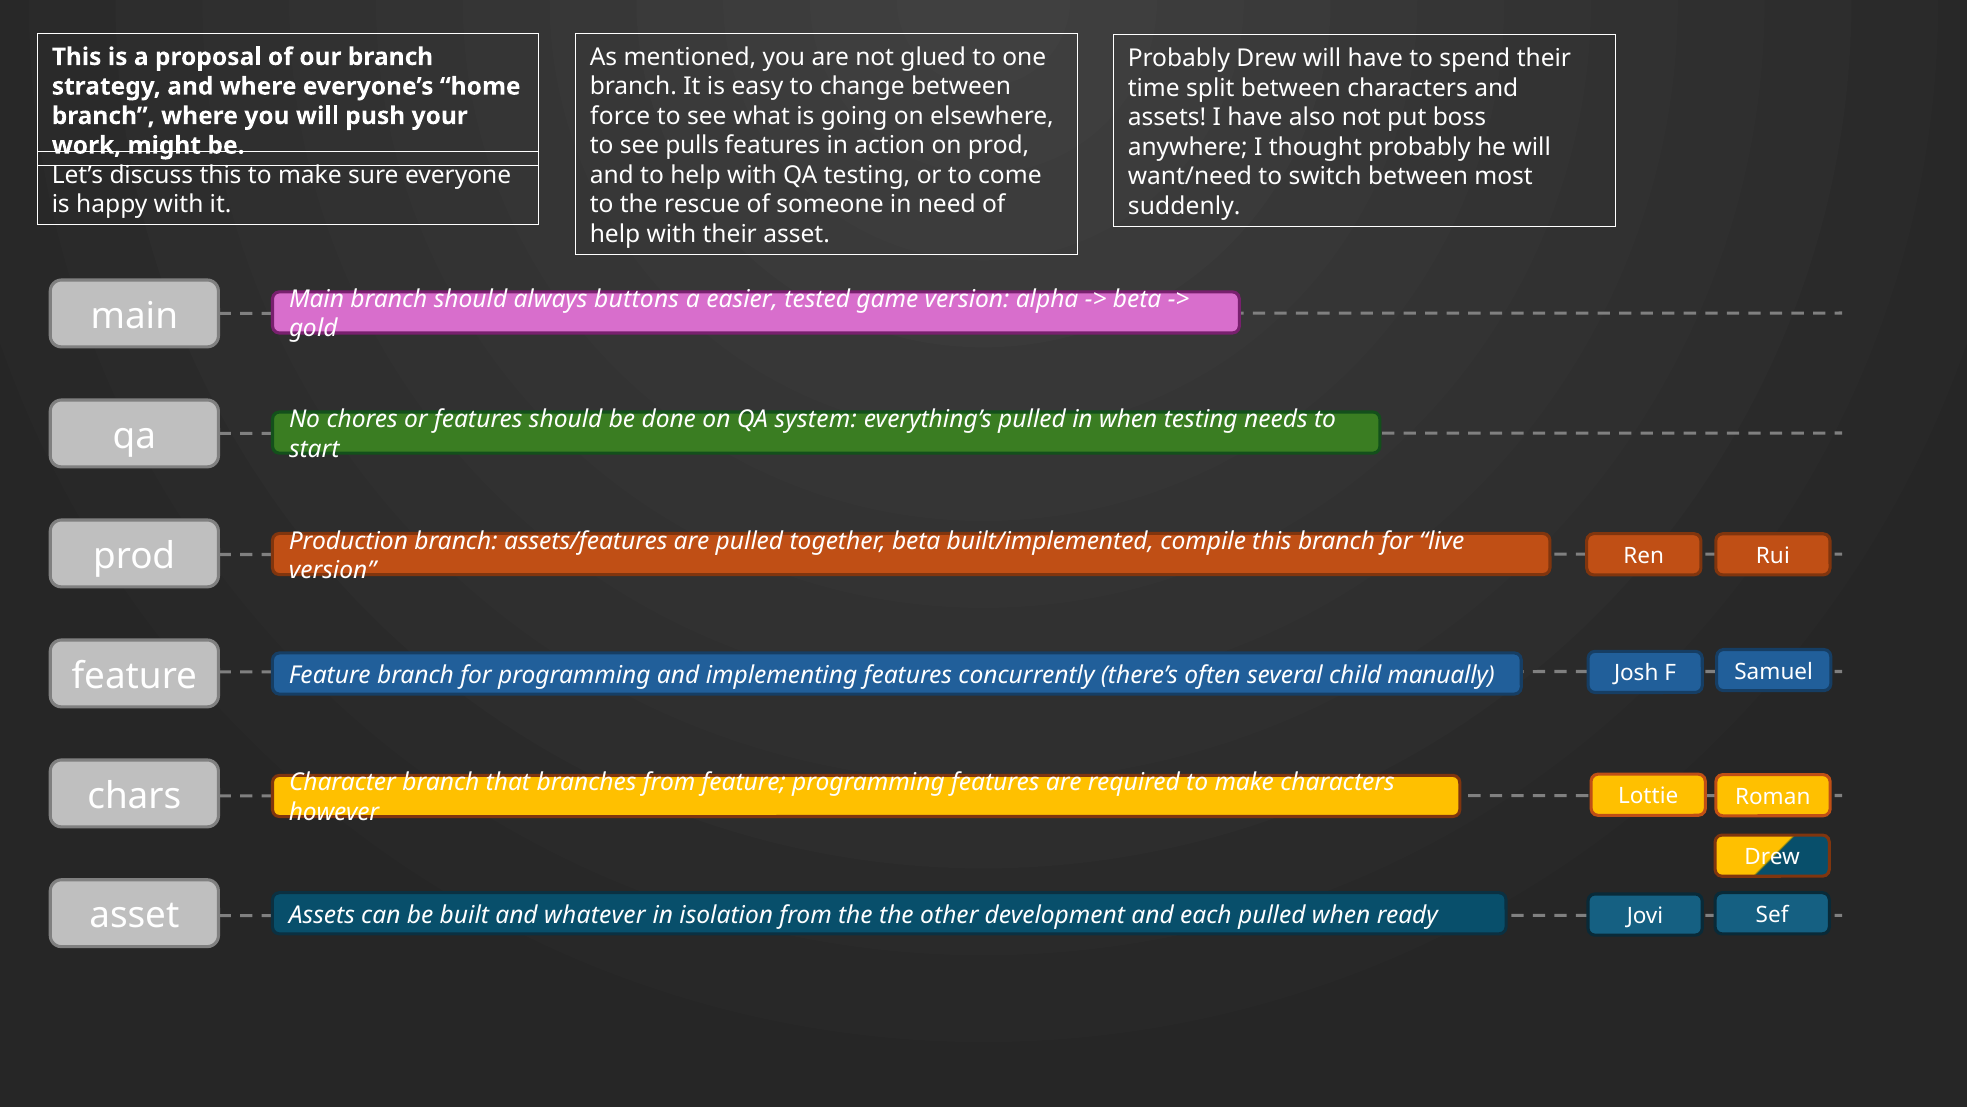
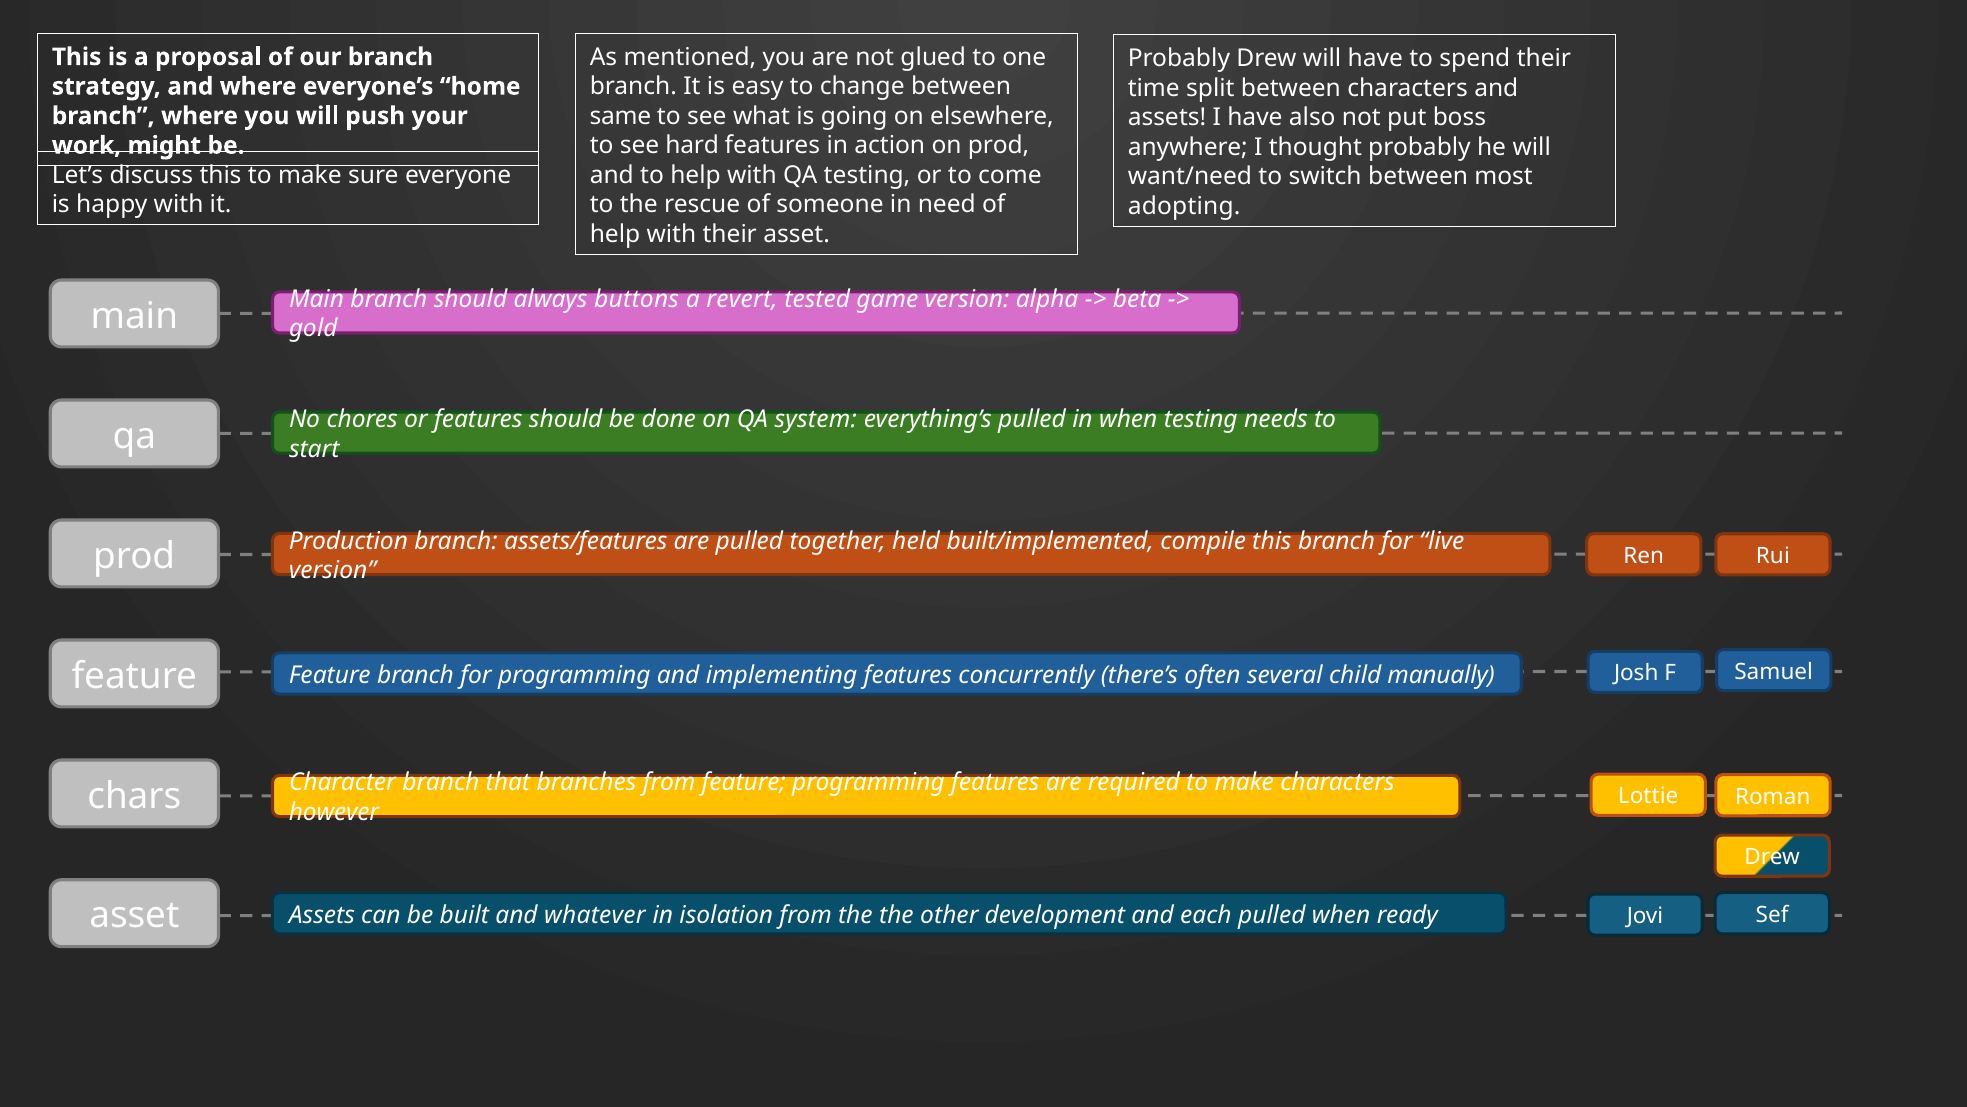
force: force -> same (620, 116)
pulls: pulls -> hard (692, 145)
suddenly: suddenly -> adopting (1184, 206)
easier: easier -> revert (742, 299)
together beta: beta -> held (916, 541)
